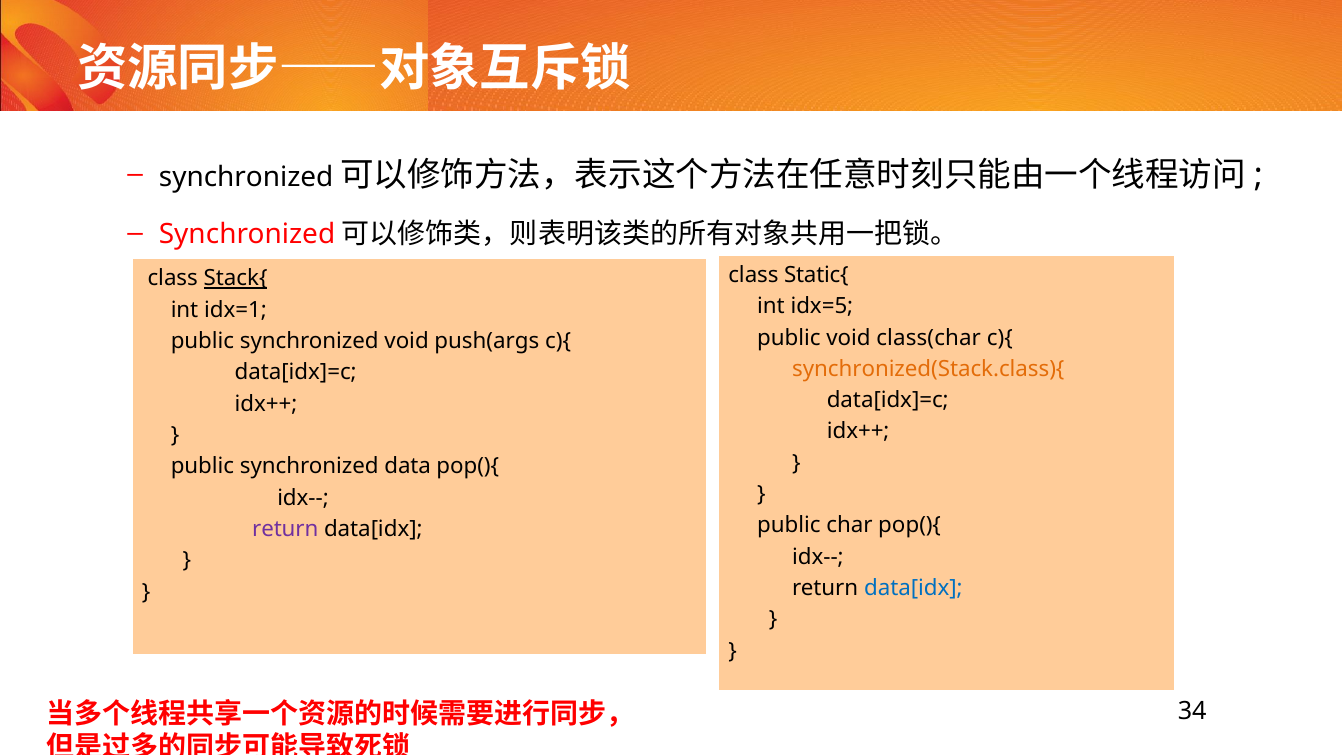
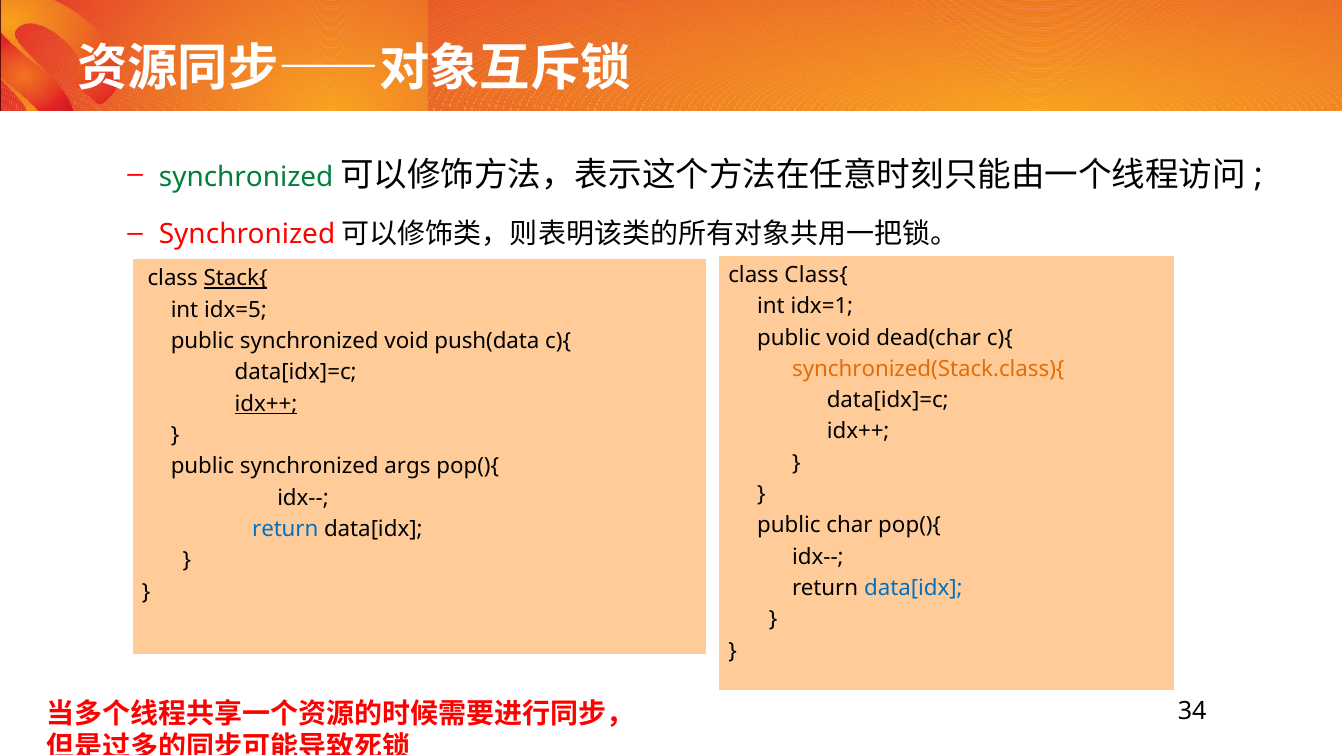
synchronized colour: black -> green (246, 177)
Static{: Static{ -> Class{ (816, 275)
idx=5: idx=5 -> idx=1 (822, 306)
idx=1: idx=1 -> idx=5 (235, 310)
class(char: class(char -> dead(char (929, 338)
push(args: push(args -> push(data (487, 341)
idx++ underline: none -> present (266, 404)
data: data -> args (408, 466)
return colour: purple -> blue (285, 529)
